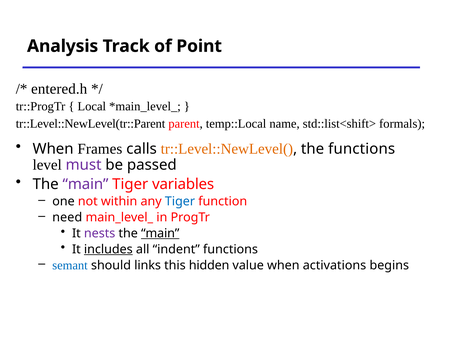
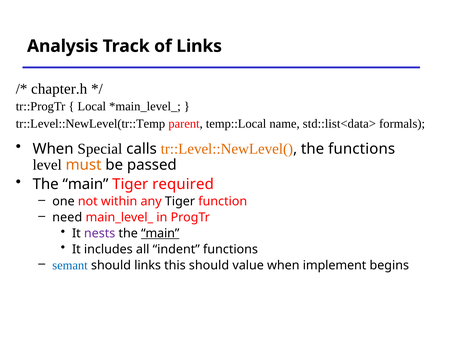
of Point: Point -> Links (199, 46)
entered.h: entered.h -> chapter.h (59, 89)
tr::Level::NewLevel(tr::Parent: tr::Level::NewLevel(tr::Parent -> tr::Level::NewLevel(tr::Temp (90, 124)
std::list<shift>: std::list<shift> -> std::list<data> (339, 124)
Frames: Frames -> Special (100, 149)
must colour: purple -> orange (84, 165)
main colour: purple -> black (85, 184)
variables: variables -> required (183, 184)
Tiger colour: blue -> black (180, 202)
includes underline: present -> none (108, 250)
this hidden: hidden -> should (209, 266)
activations: activations -> implement (335, 266)
